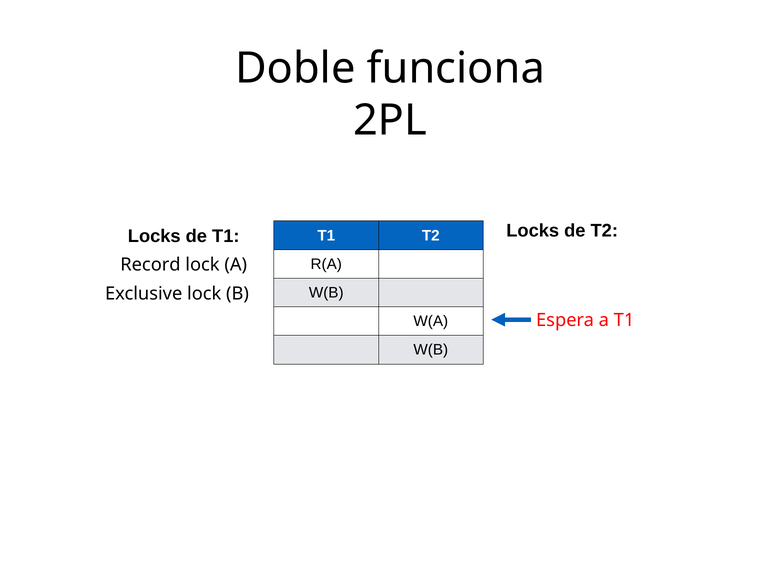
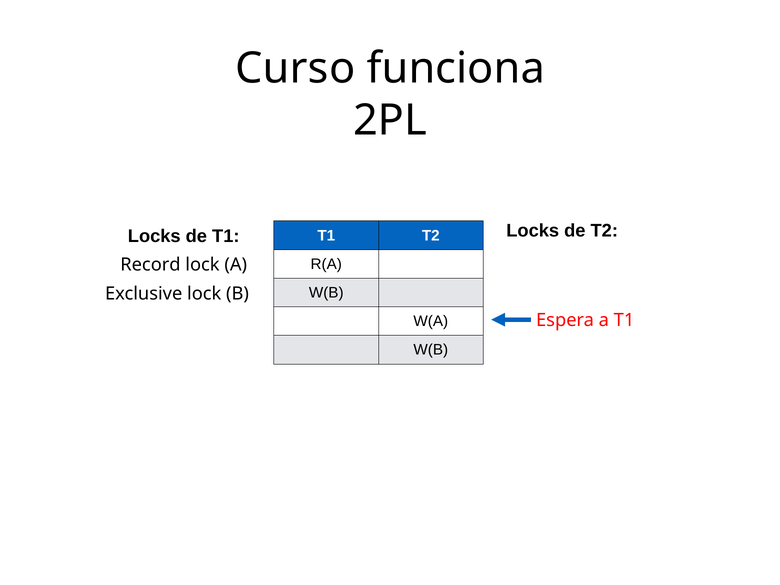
Doble: Doble -> Curso (295, 68)
